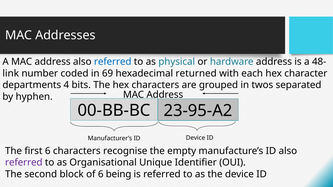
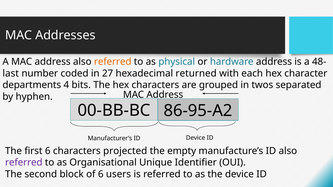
referred colour: blue -> orange (113, 62)
link: link -> last (11, 74)
69: 69 -> 27 (108, 74)
23-95-A2: 23-95-A2 -> 86-95-A2 (198, 111)
recognise: recognise -> projected (125, 151)
being: being -> users (119, 174)
